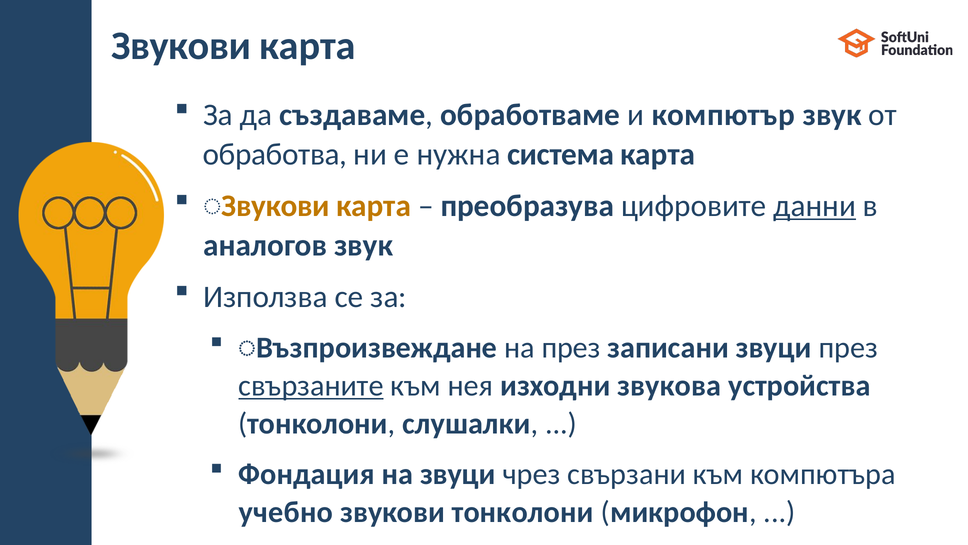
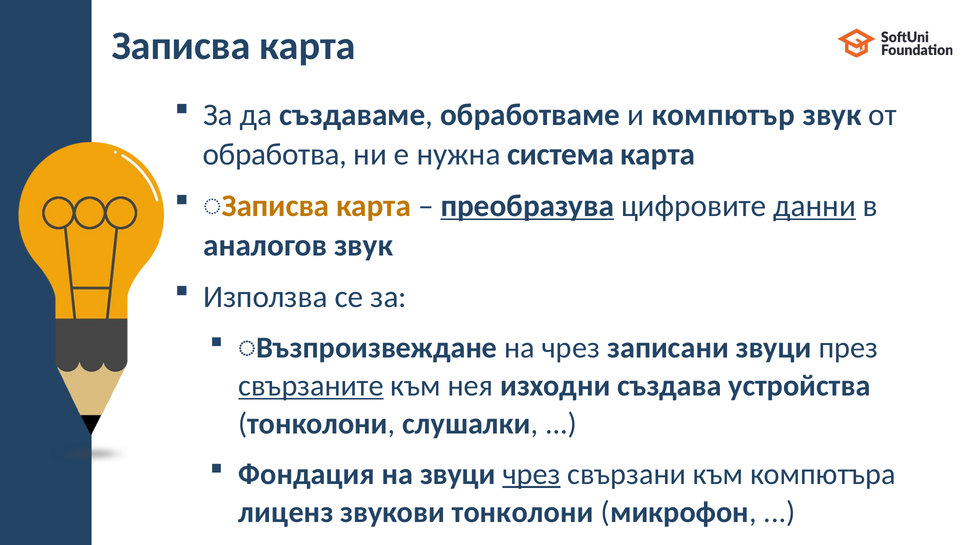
Звукови: Звукови -> Записва (181, 46)
Звукови: Звукови -> Записва (276, 206)
преобразува underline: none -> present (527, 206)
на през: през -> чрез (571, 347)
звукова: звукова -> създава (669, 385)
чрез underline: none -> present (532, 474)
учебно: учебно -> лиценз (286, 512)
